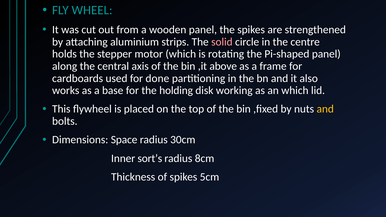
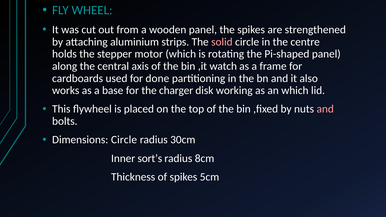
above: above -> watch (223, 66)
holding: holding -> charger (176, 91)
and colour: yellow -> pink (325, 109)
Dimensions Space: Space -> Circle (124, 140)
